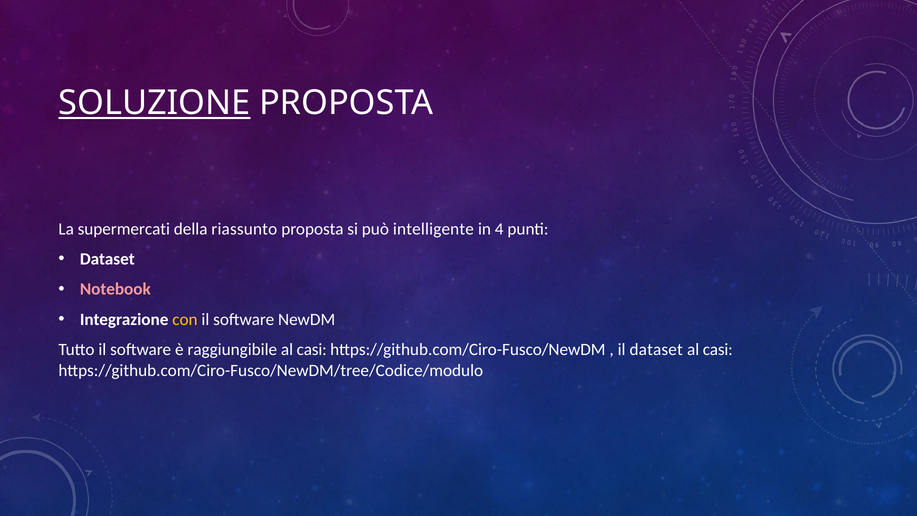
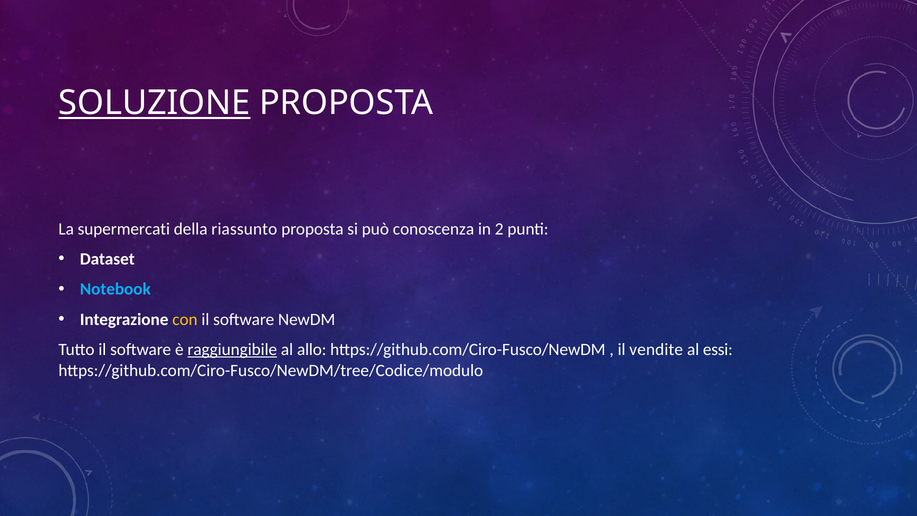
intelligente: intelligente -> conoscenza (434, 229)
4: 4 -> 2 (499, 229)
Notebook colour: pink -> light blue (115, 289)
raggiungibile underline: none -> present (232, 350)
casi: casi -> allo (312, 350)
il dataset: dataset -> vendite (656, 350)
casi: casi -> essi (718, 350)
